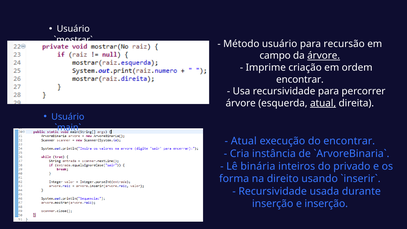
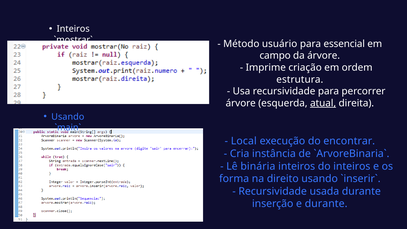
Usuário: Usuário -> Inteiros (73, 29)
recursão: recursão -> essencial (344, 44)
árvore underline: present -> none (324, 56)
encontrar: encontrar -> estrutura (300, 79)
Usuário: Usuário -> Usando (68, 117)
Atual: Atual -> Local (244, 141)
do privado: privado -> inteiros (352, 166)
e inserção: inserção -> durante (326, 204)
